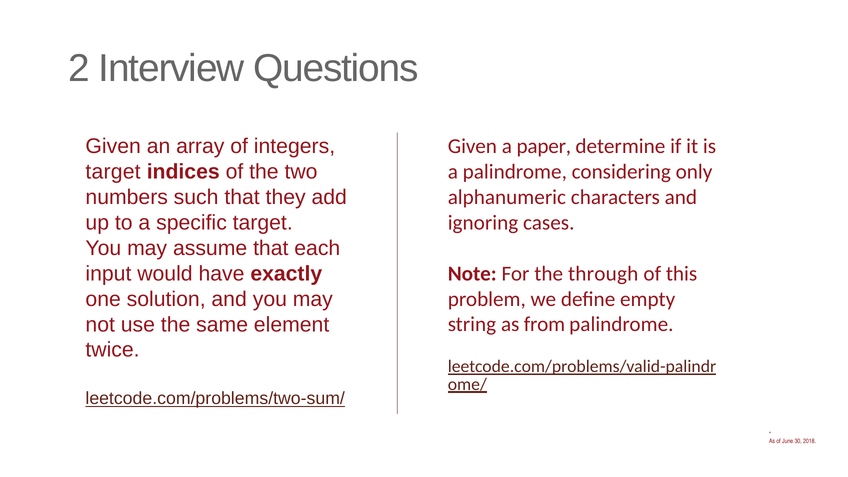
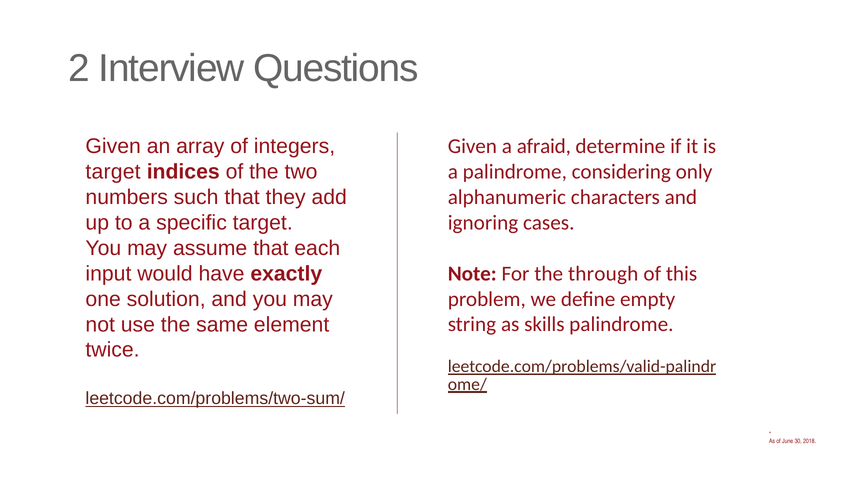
paper: paper -> afraid (544, 146)
from: from -> skills (544, 324)
